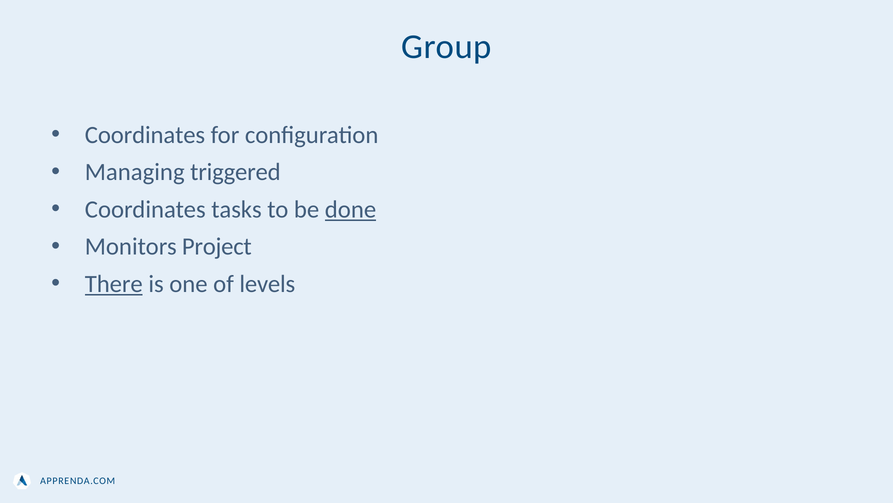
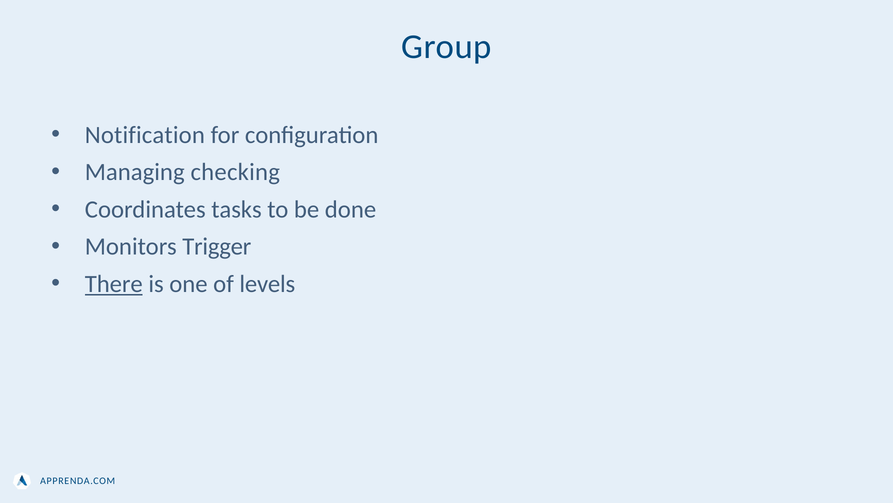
Coordinates: Coordinates -> Notification (145, 135)
triggered: triggered -> checking (235, 172)
done underline: present -> none (351, 209)
Project: Project -> Trigger (217, 246)
